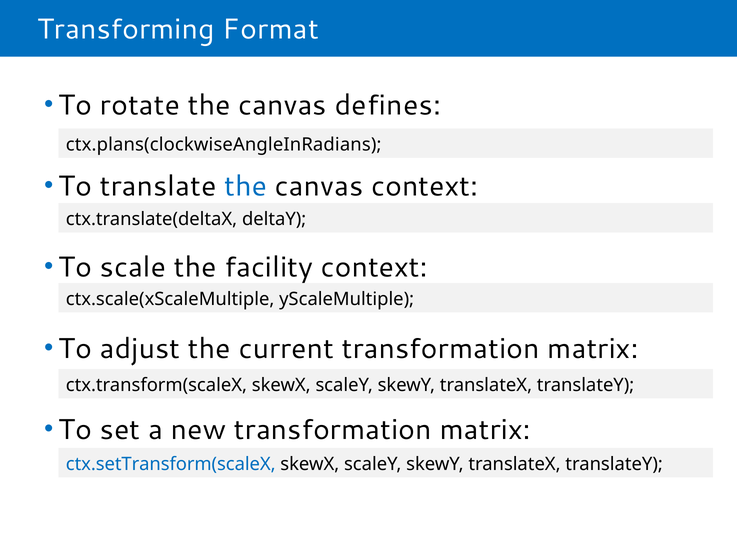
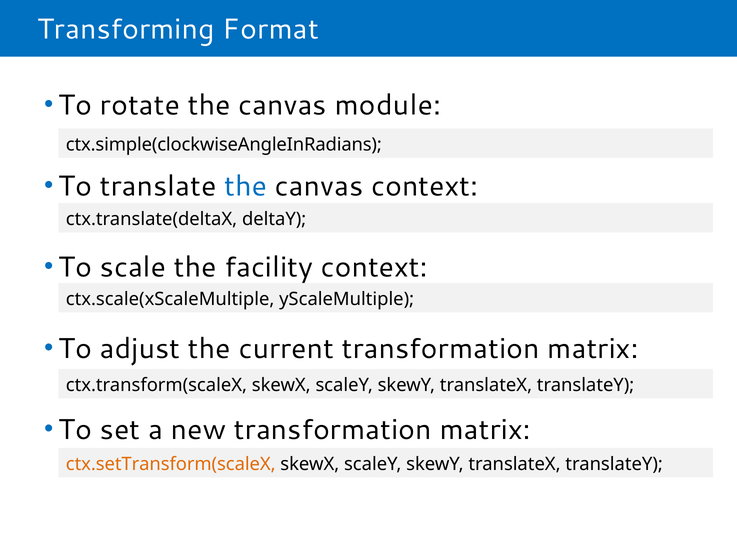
defines: defines -> module (388, 105)
ctx.plans(clockwiseAngleInRadians: ctx.plans(clockwiseAngleInRadians -> ctx.simple(clockwiseAngleInRadians (224, 144)
ctx.setTransform(scaleX colour: blue -> orange (171, 464)
